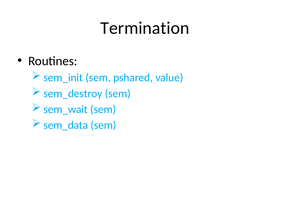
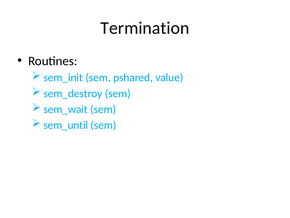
sem_data: sem_data -> sem_until (66, 125)
